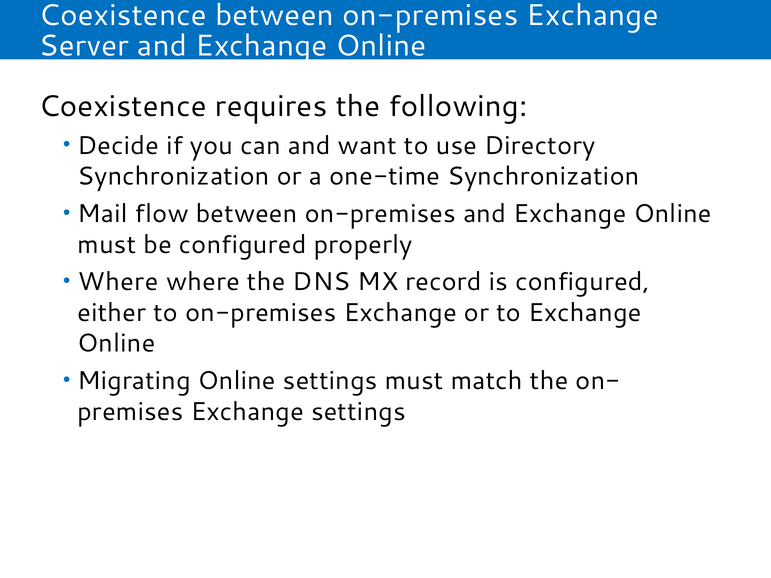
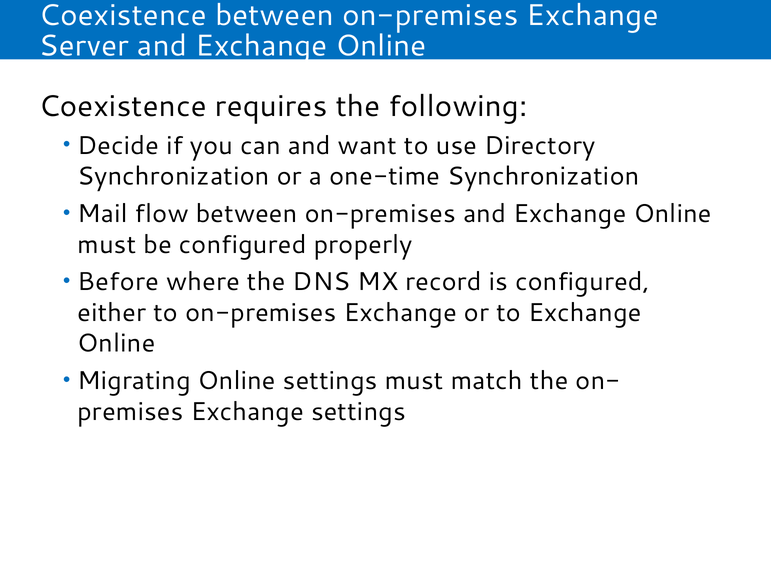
Where: Where -> Before (118, 282)
